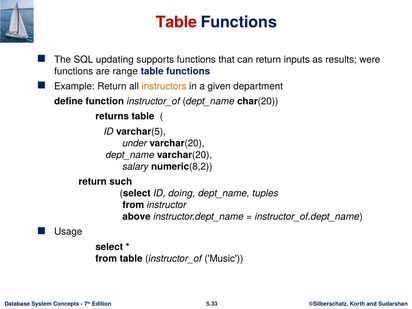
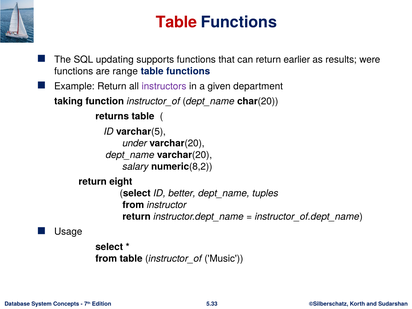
inputs: inputs -> earlier (297, 60)
instructors colour: orange -> purple (164, 86)
define: define -> taking (69, 101)
such: such -> eight (121, 182)
doing: doing -> better (182, 193)
above: above -> return (137, 217)
